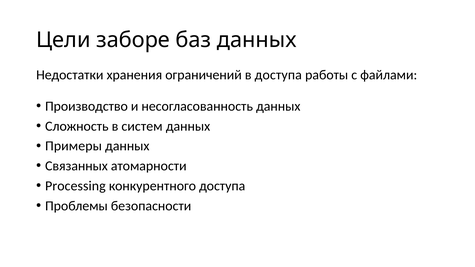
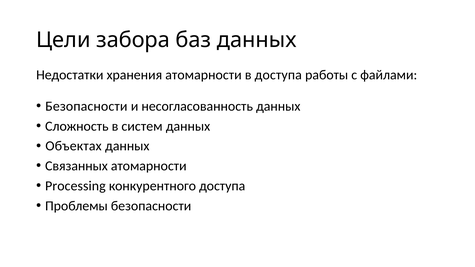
заборе: заборе -> забора (133, 40)
хранения ограничений: ограничений -> атомарности (203, 75)
Производство: Производство -> Безопасности (86, 106)
Примеры: Примеры -> Объектах (73, 146)
